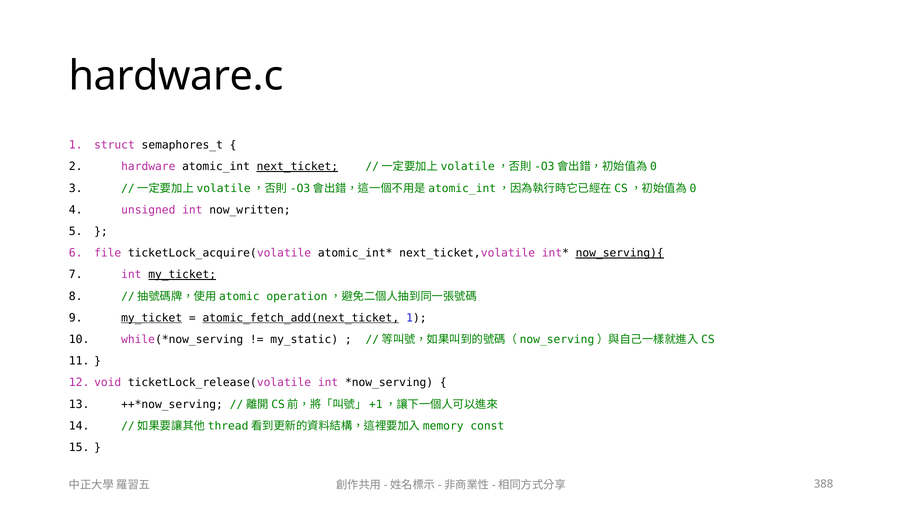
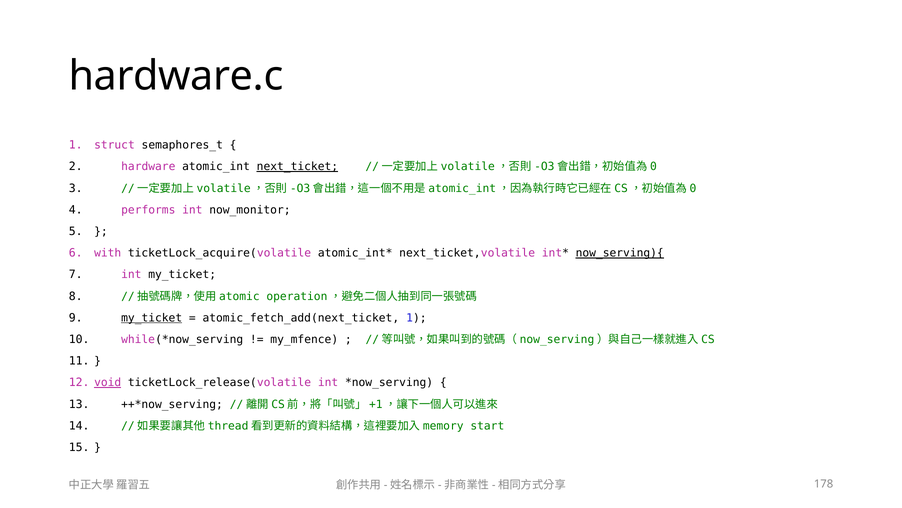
unsigned: unsigned -> performs (148, 210)
now_written: now_written -> now_monitor (250, 210)
file: file -> with (108, 253)
my_ticket underline: present -> none (182, 274)
atomic_fetch_add(next_ticket underline: present -> none (301, 318)
my_static: my_static -> my_mfence (304, 339)
void underline: none -> present (108, 382)
const: const -> start (487, 425)
388: 388 -> 178 (824, 484)
